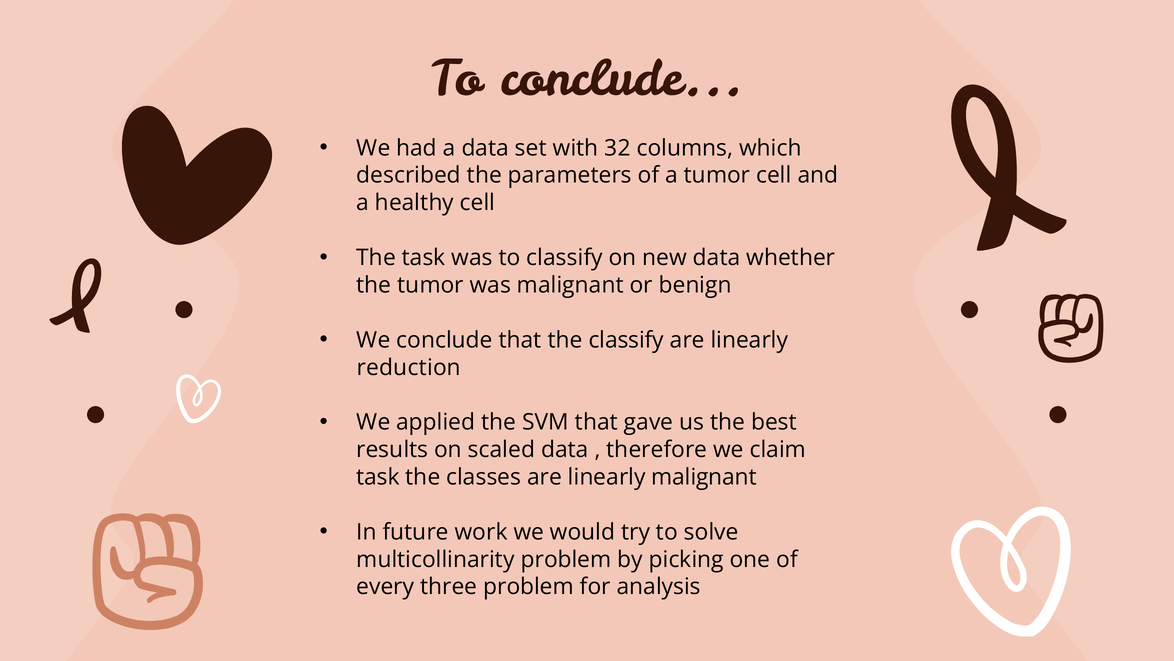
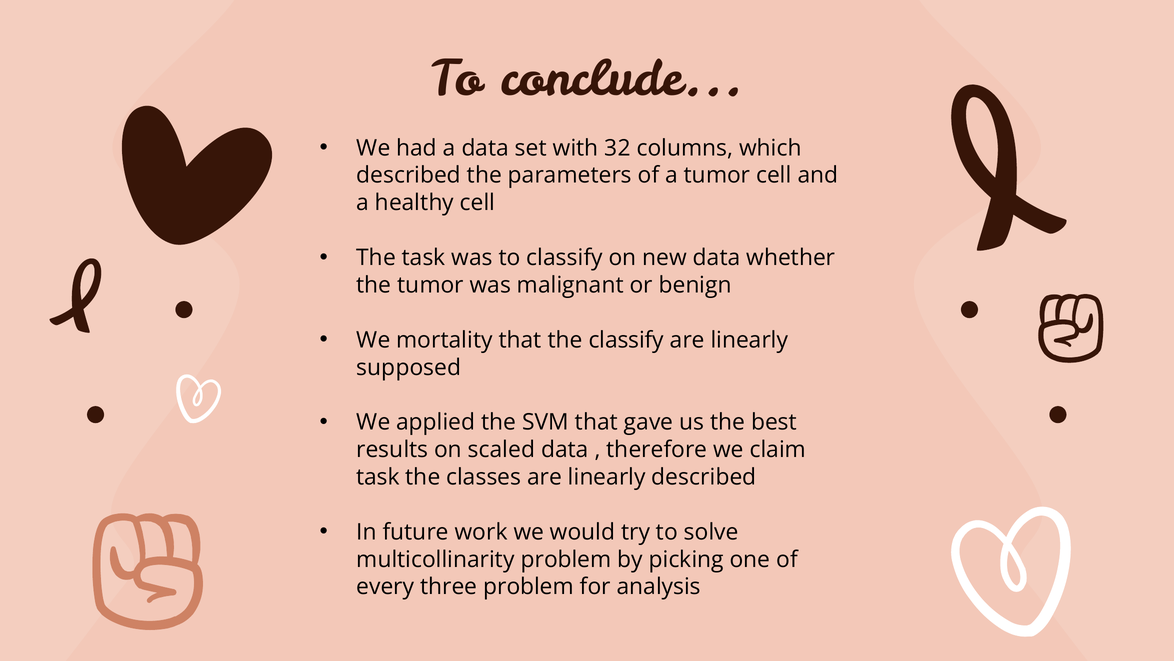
We conclude: conclude -> mortality (444, 340)
reduction: reduction -> supposed (409, 367)
linearly malignant: malignant -> described (704, 477)
